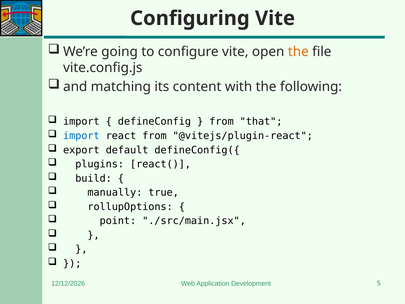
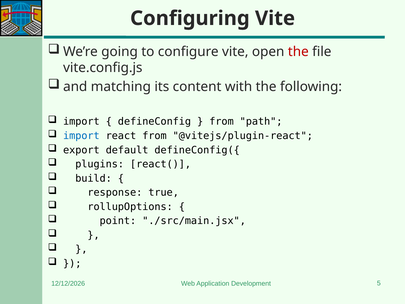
the colour: orange -> red (298, 52)
that: that -> path (261, 122)
manually: manually -> response (115, 192)
